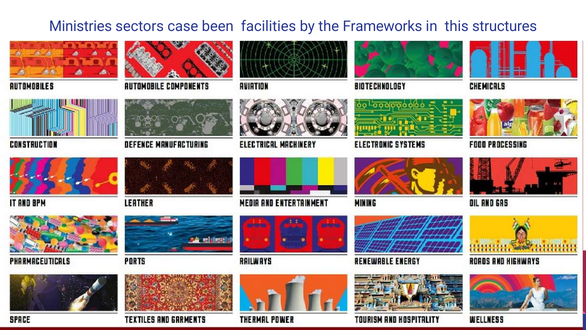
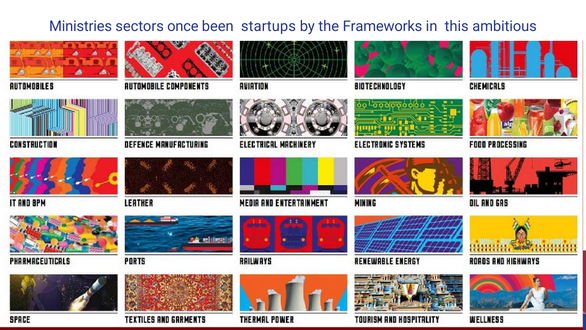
case: case -> once (183, 26)
facilities: facilities -> startups (268, 26)
structures: structures -> ambitious (505, 26)
